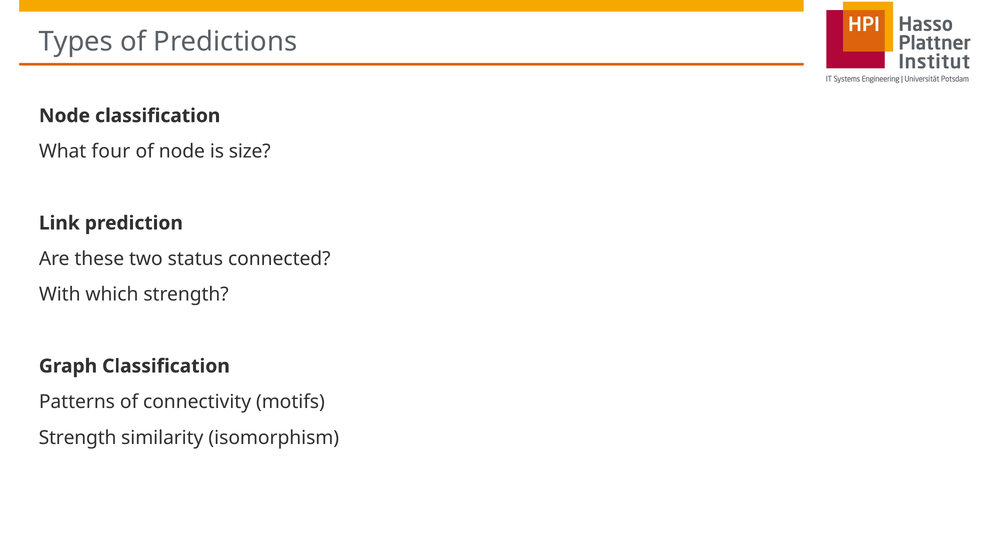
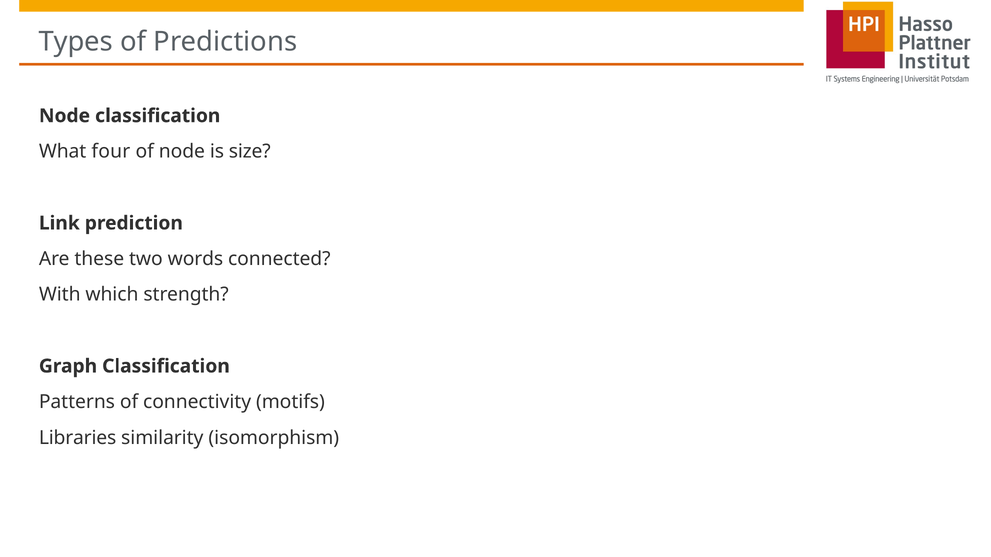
status: status -> words (195, 259)
Strength: Strength -> Libraries (78, 438)
